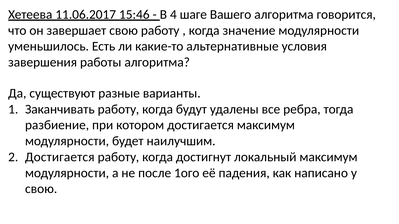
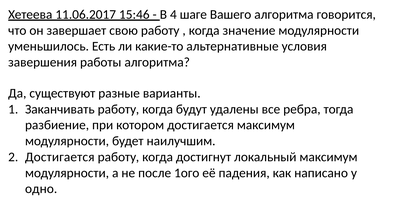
свою: свою -> одно (41, 189)
